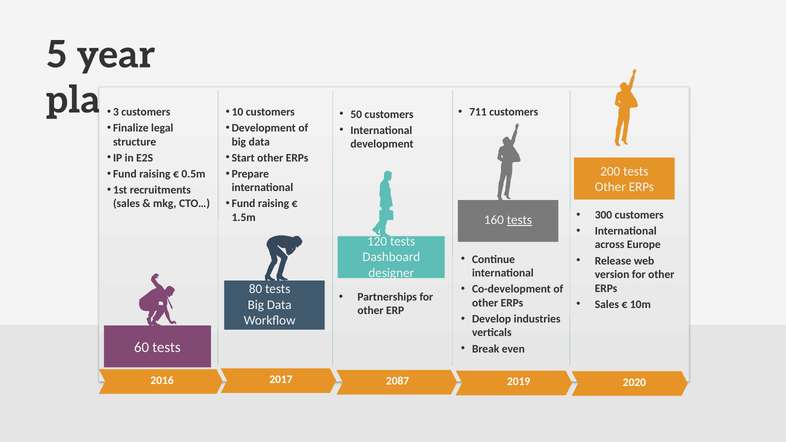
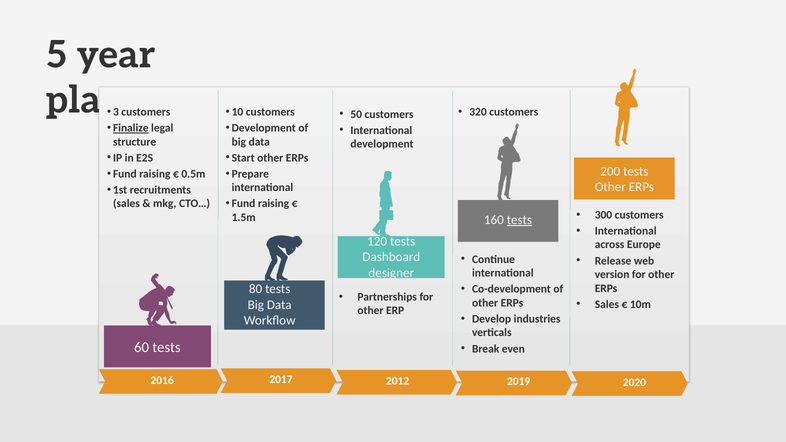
711: 711 -> 320 (478, 112)
Finalize underline: none -> present (131, 128)
2087: 2087 -> 2012 (398, 381)
